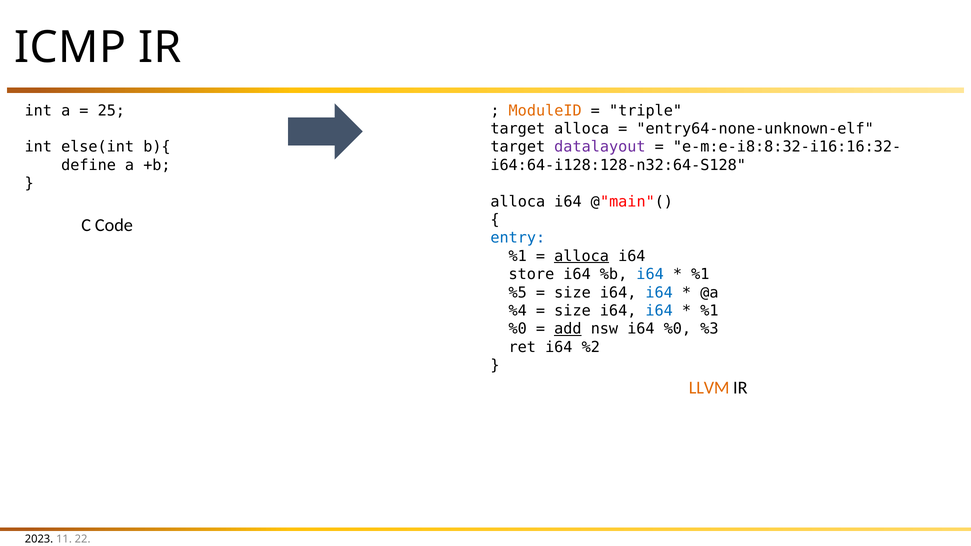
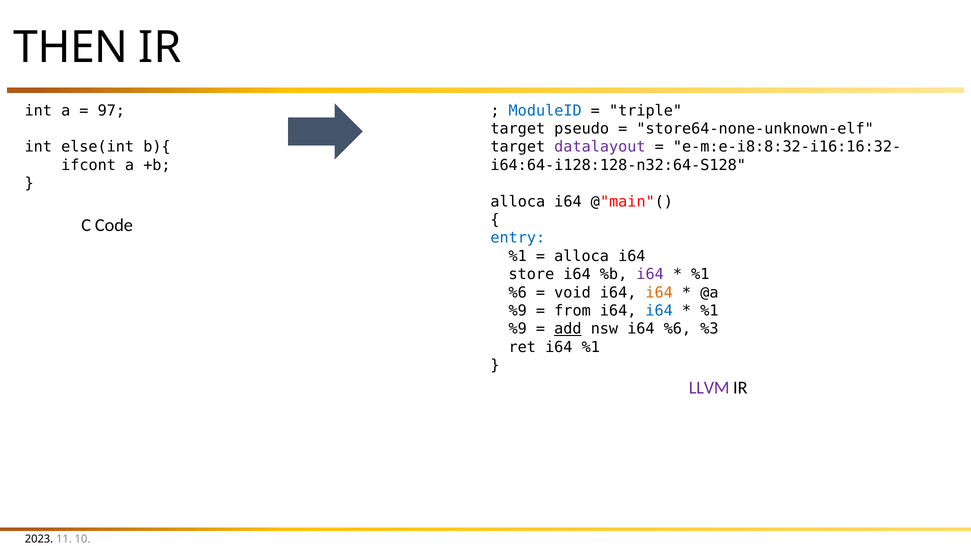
ICMP: ICMP -> THEN (71, 48)
25: 25 -> 97 (111, 111)
ModuleID colour: orange -> blue (545, 111)
target alloca: alloca -> pseudo (582, 129)
entry64-none-unknown-elf: entry64-none-unknown-elf -> store64-none-unknown-elf (755, 129)
define: define -> ifcont (89, 165)
alloca underline: present -> none (582, 256)
i64 colour: blue -> purple (650, 274)
%5: %5 -> %6 (518, 293)
size: size -> void (573, 293)
i64 colour: blue -> orange (659, 293)
%4: %4 -> %9 (518, 311)
size: size -> from (573, 311)
%0: %0 -> %9 (518, 329)
i64 %0: %0 -> %6 (677, 329)
i64 %2: %2 -> %1 (591, 347)
LLVM colour: orange -> purple (709, 388)
22: 22 -> 10 (83, 539)
